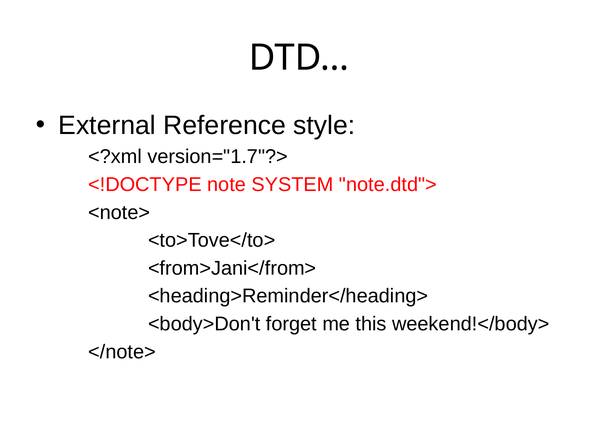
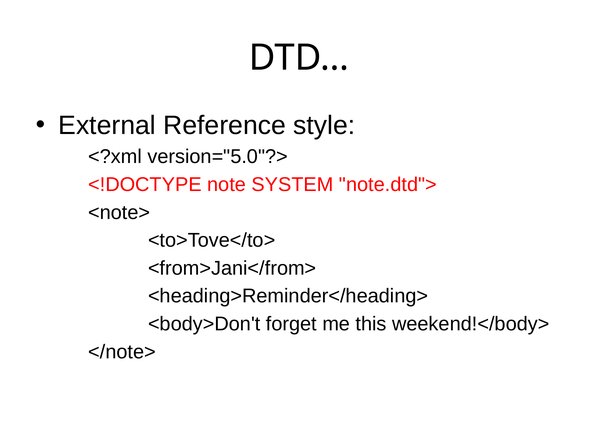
version="1.7"?>: version="1.7"?> -> version="5.0"?> (218, 157)
